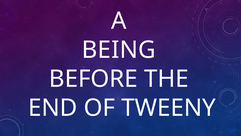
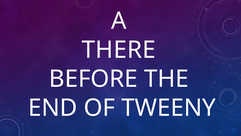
BEING: BEING -> THERE (119, 50)
